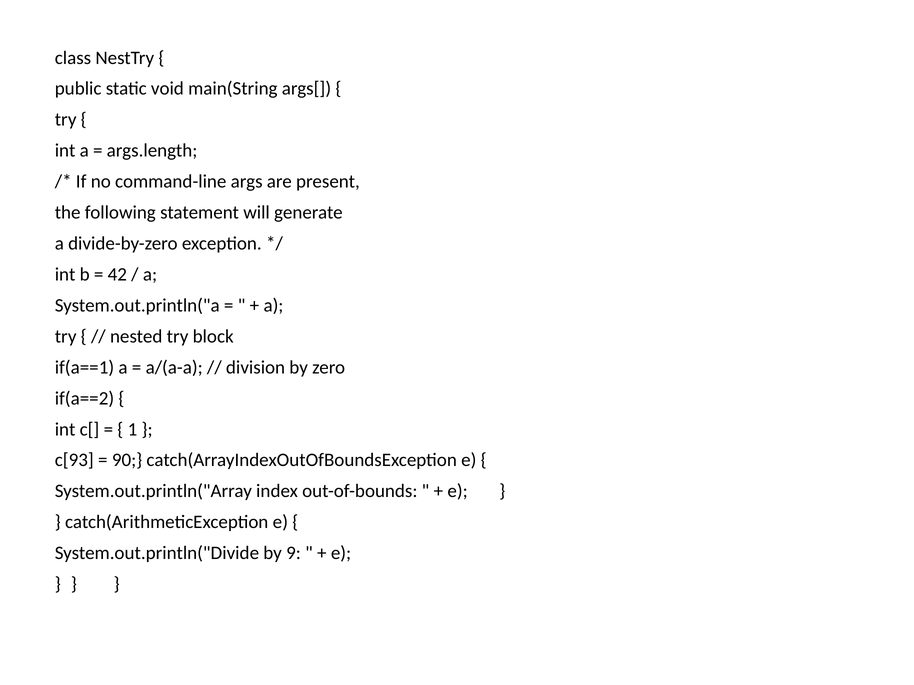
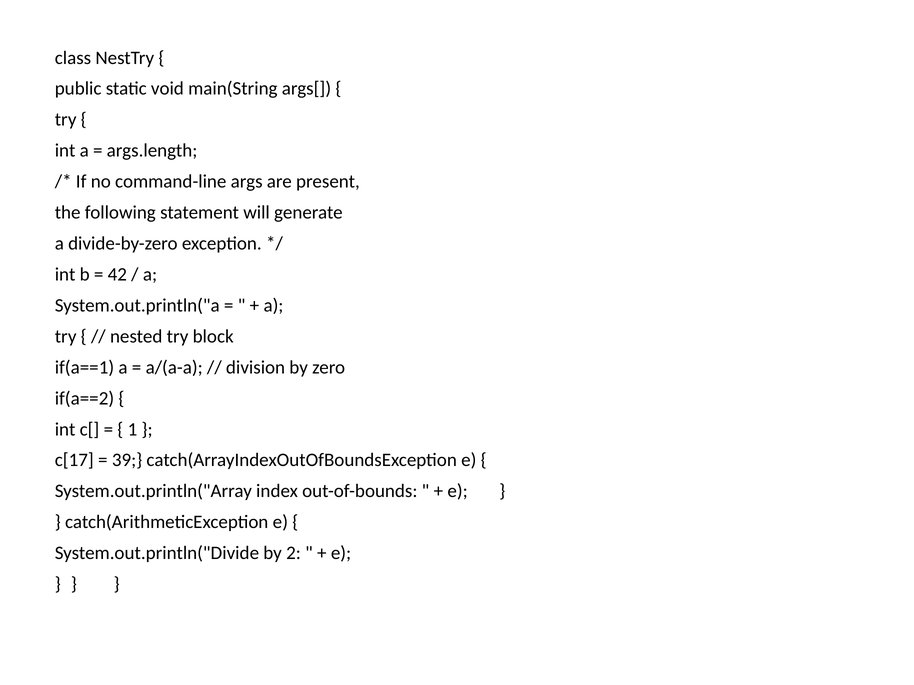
c[93: c[93 -> c[17 (74, 461)
90: 90 -> 39 (127, 461)
9: 9 -> 2 (294, 553)
